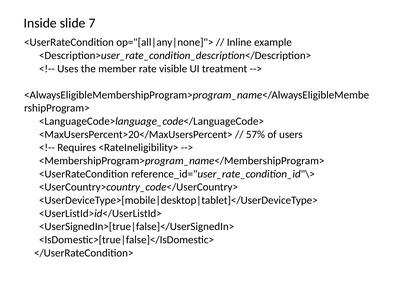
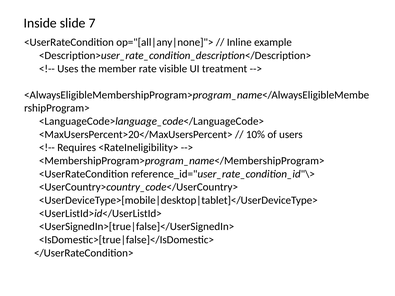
57%: 57% -> 10% (255, 135)
